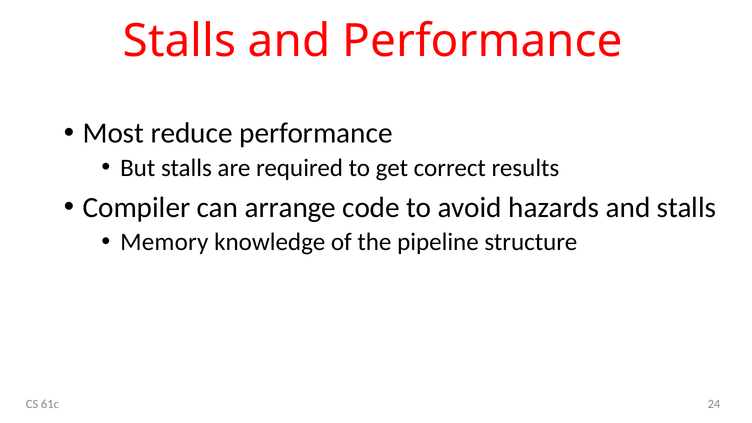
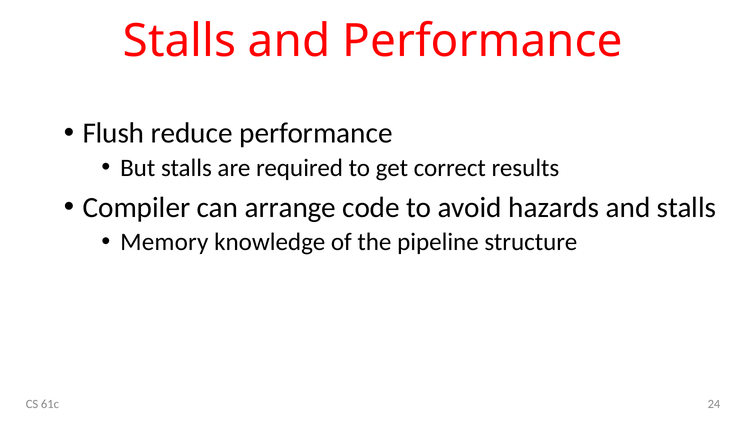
Most: Most -> Flush (113, 133)
